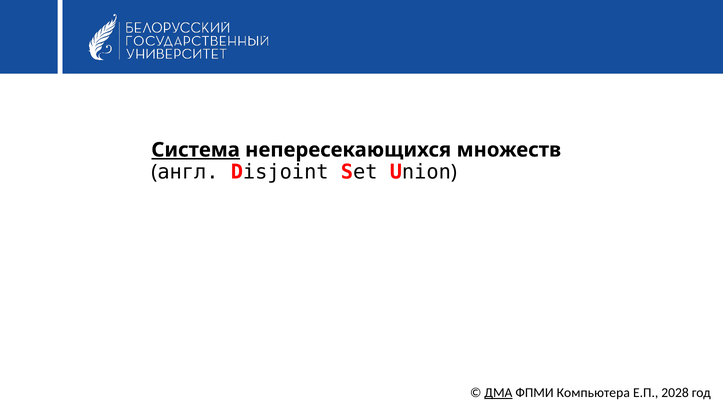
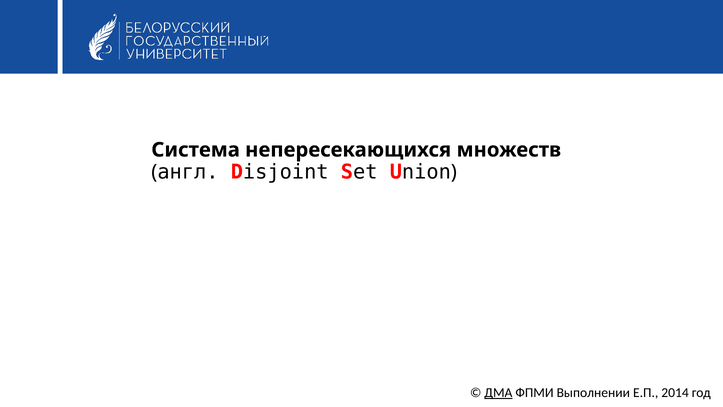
Система underline: present -> none (196, 150)
Компьютера: Компьютера -> Выполнении (593, 392)
2028: 2028 -> 2014 (675, 392)
